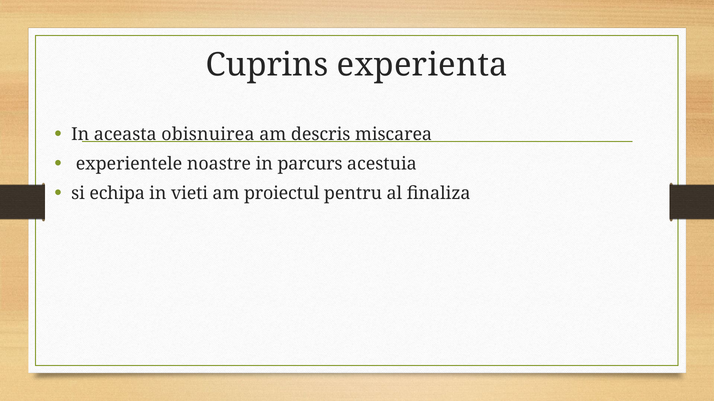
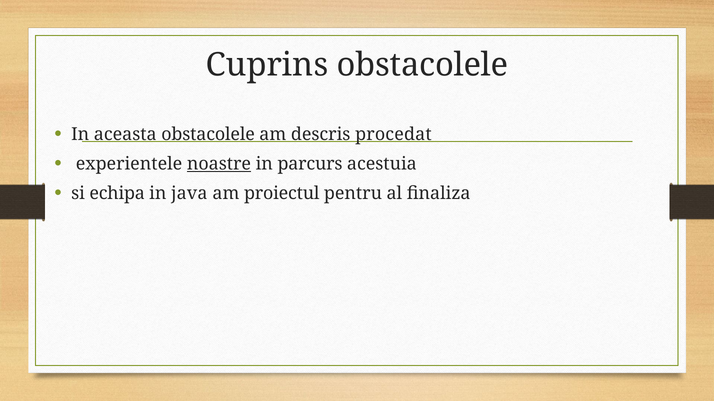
Cuprins experienta: experienta -> obstacolele (423, 65)
aceasta obisnuirea: obisnuirea -> obstacolele (208, 135)
miscarea: miscarea -> procedat (393, 135)
noastre underline: none -> present (219, 164)
vieti: vieti -> java (189, 194)
